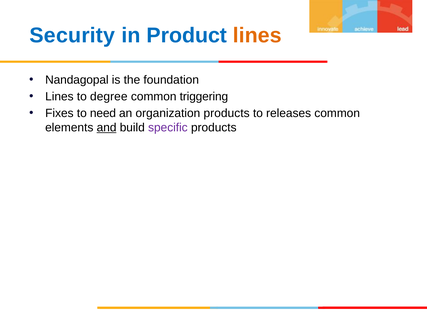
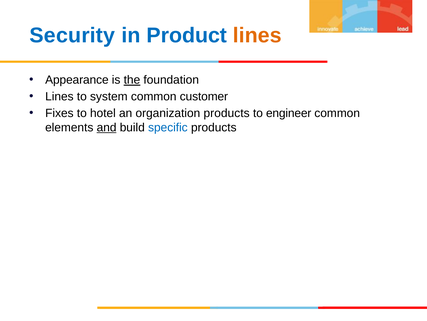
Nandagopal: Nandagopal -> Appearance (77, 80)
the underline: none -> present (132, 80)
degree: degree -> system (109, 96)
triggering: triggering -> customer (204, 96)
need: need -> hotel (103, 113)
releases: releases -> engineer (289, 113)
specific colour: purple -> blue (168, 127)
